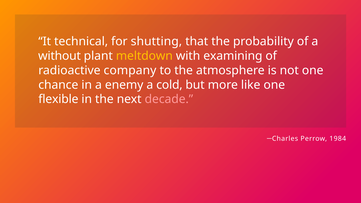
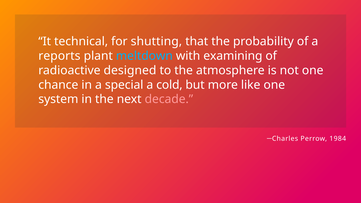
without: without -> reports (59, 56)
meltdown colour: yellow -> light blue (144, 56)
company: company -> designed (130, 70)
enemy: enemy -> special (124, 85)
flexible: flexible -> system (58, 99)
